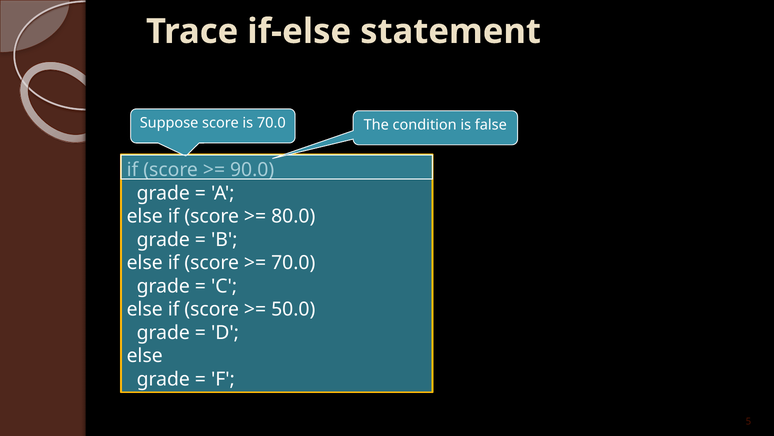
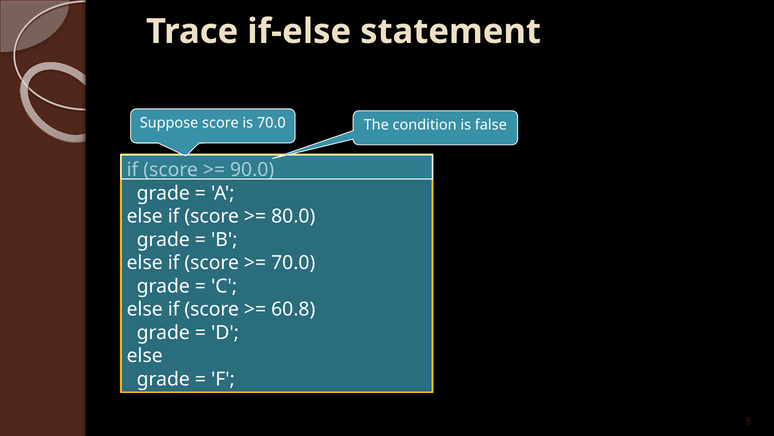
50.0: 50.0 -> 60.8 (293, 309)
